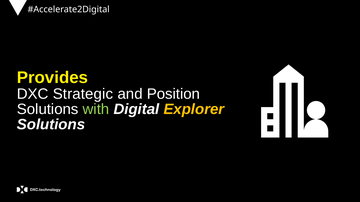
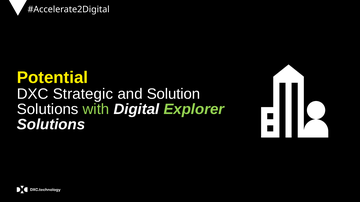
Provides: Provides -> Potential (52, 78)
Position: Position -> Solution (173, 94)
Explorer colour: yellow -> light green (194, 109)
